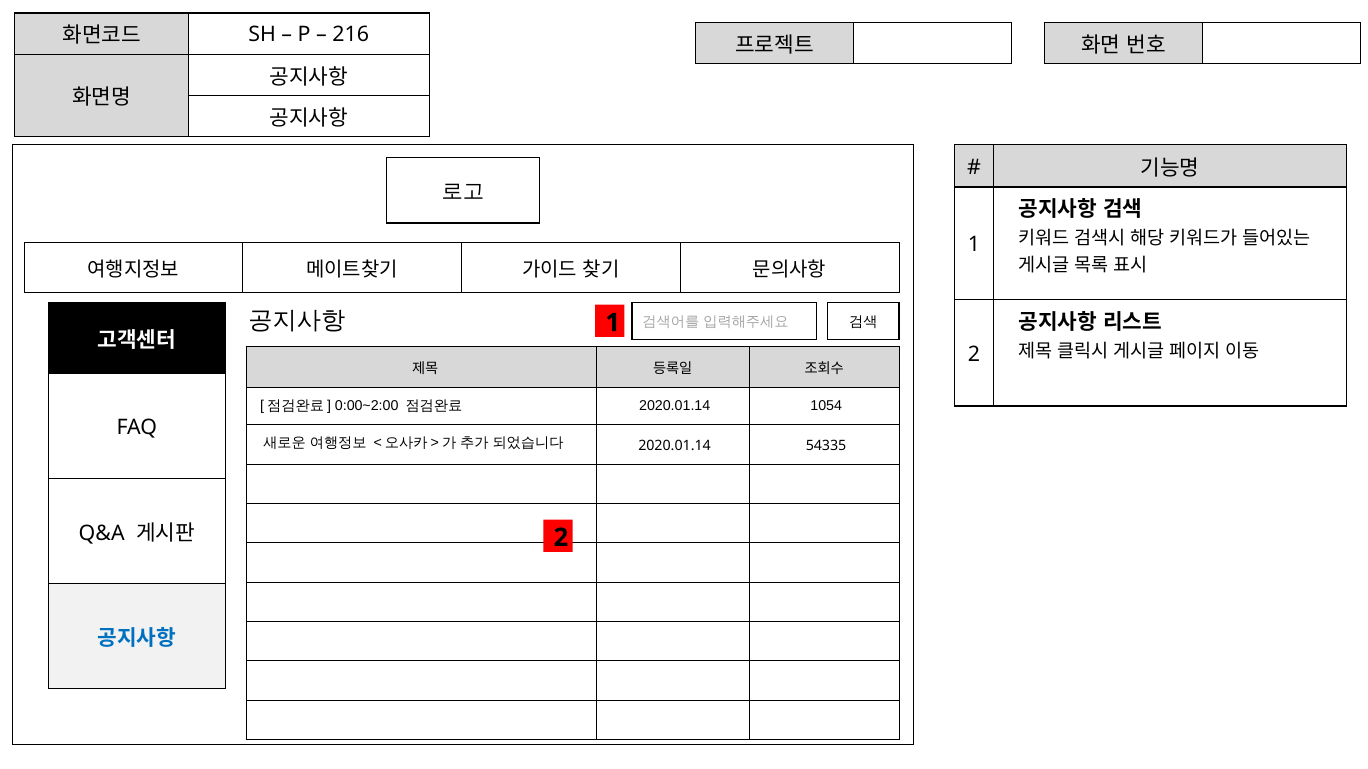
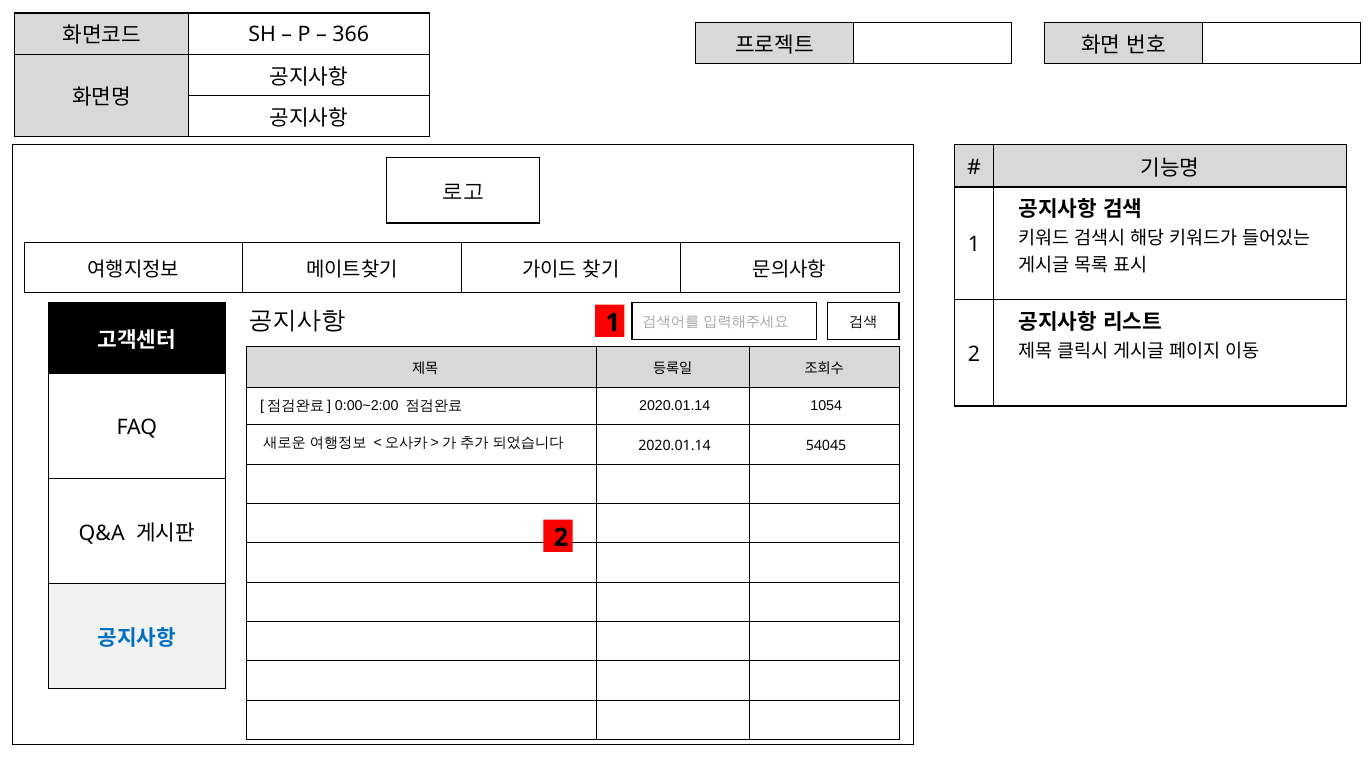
216: 216 -> 366 (351, 35)
54335: 54335 -> 54045 (826, 446)
